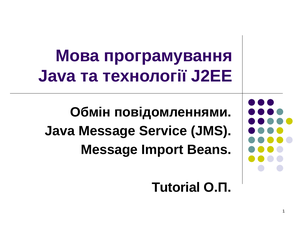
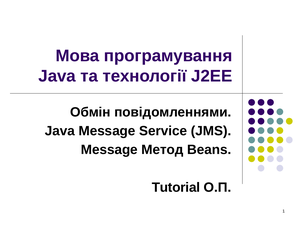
Import: Import -> Метод (162, 150)
